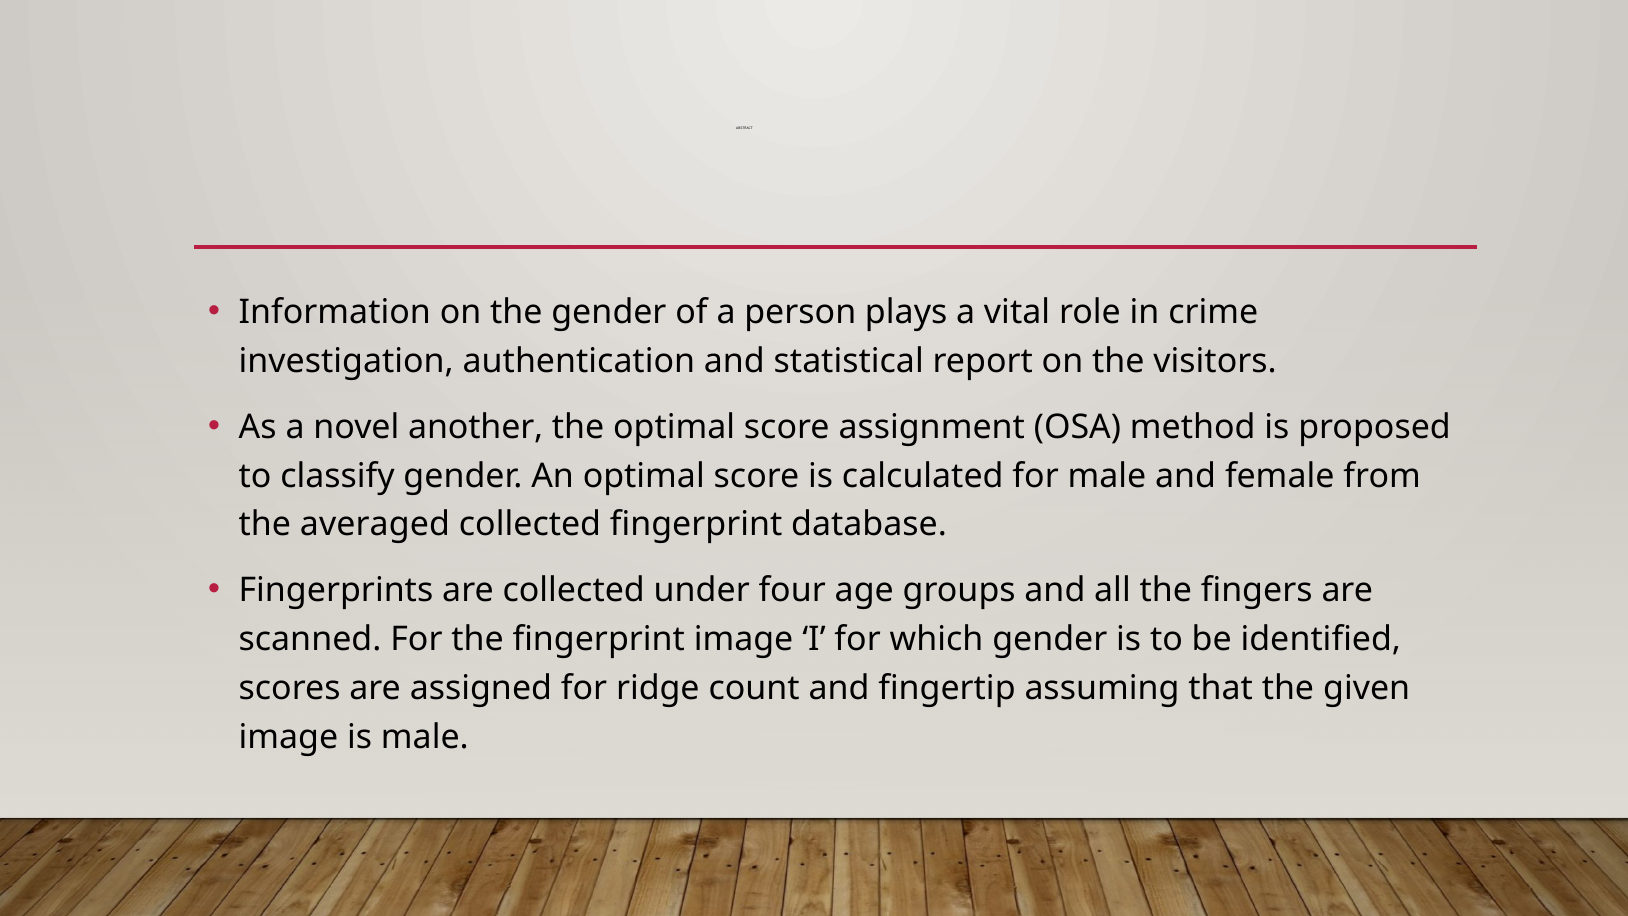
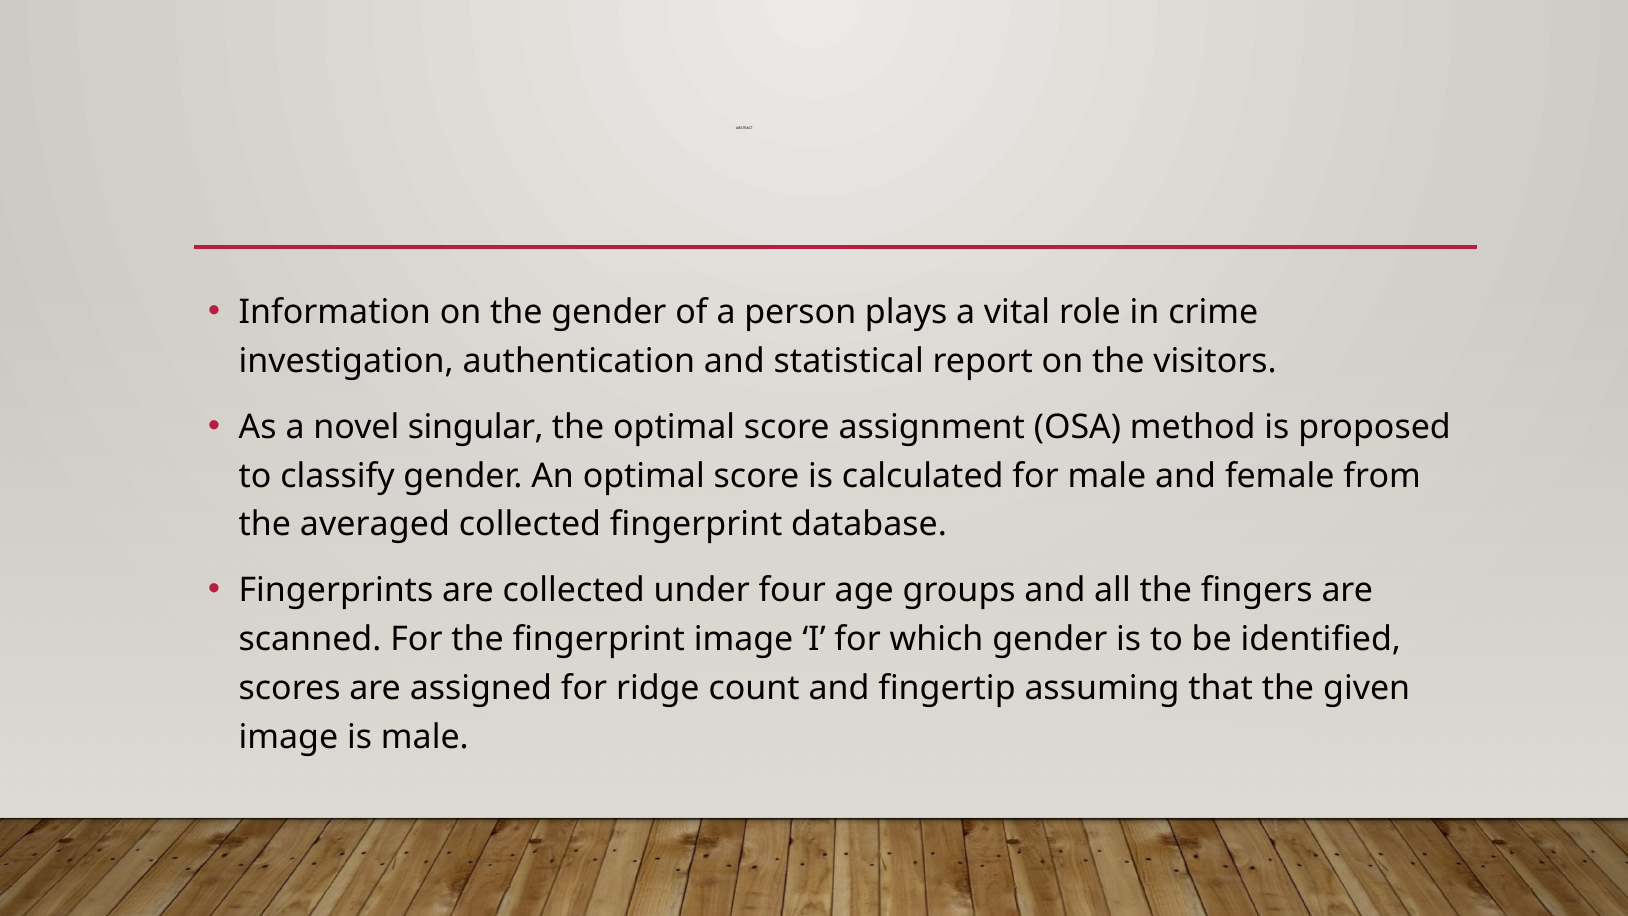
another: another -> singular (476, 427)
